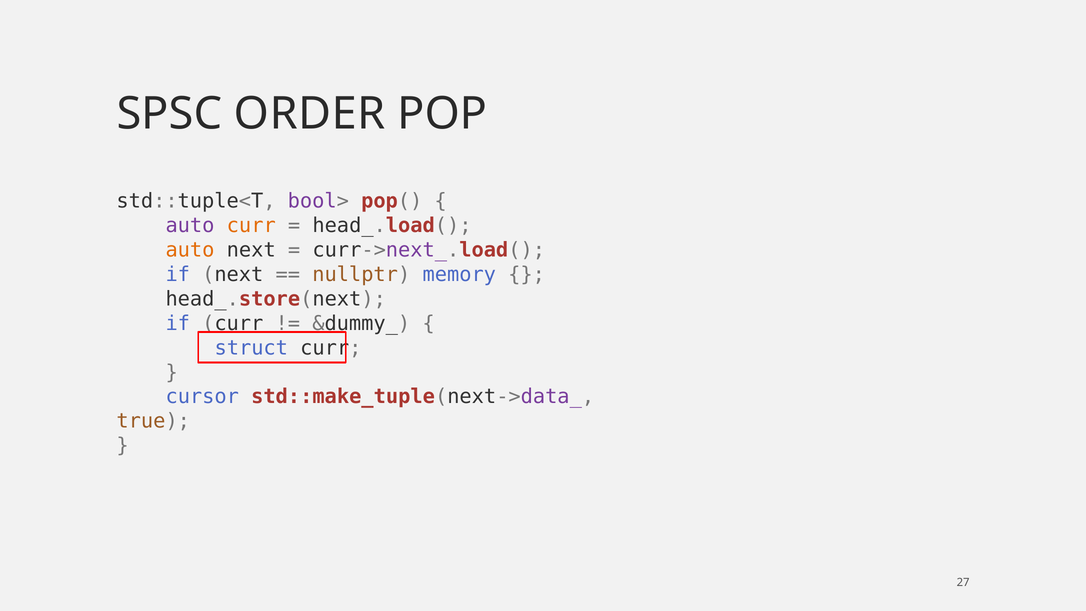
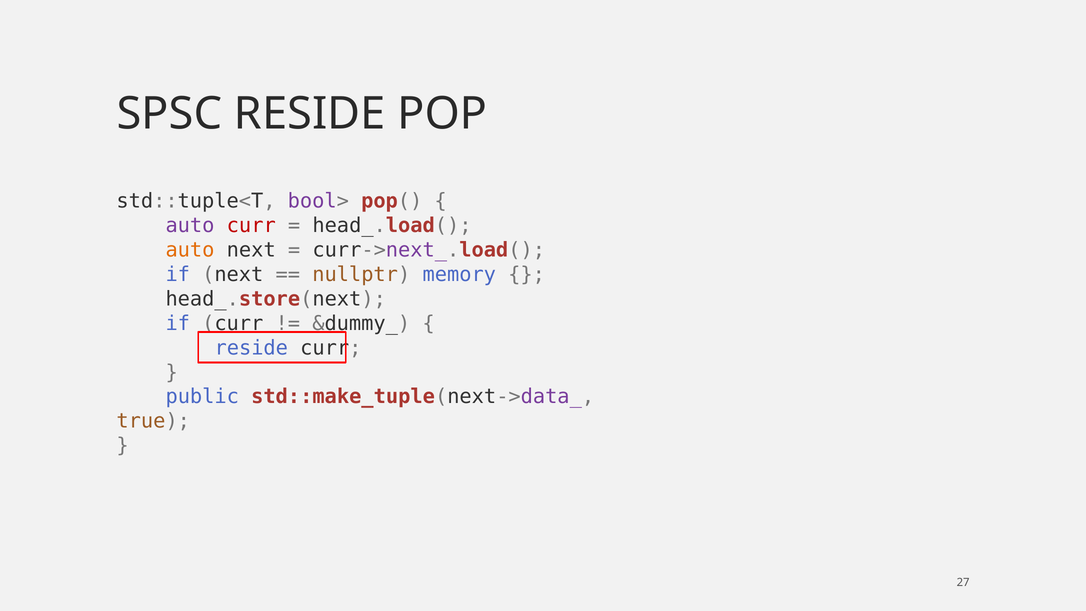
SPSC ORDER: ORDER -> RESIDE (310, 114)
curr colour: orange -> red (251, 226)
struct: struct -> reside (251, 348)
cursor: cursor -> public (202, 397)
